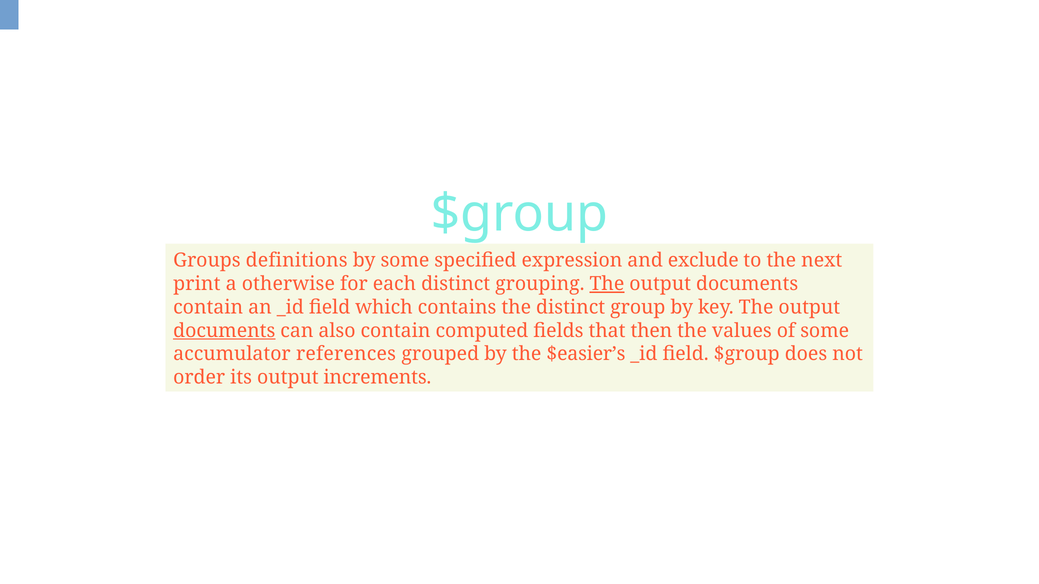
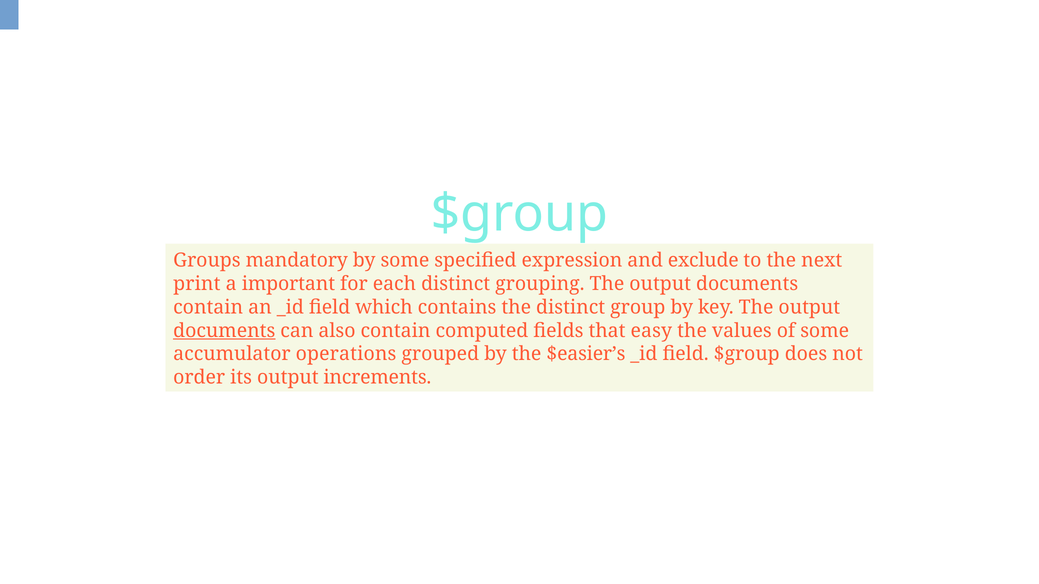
definitions: definitions -> mandatory (297, 261)
otherwise: otherwise -> important (288, 284)
The underline: present -> none (607, 284)
then: then -> easy (651, 331)
references: references -> operations (346, 354)
